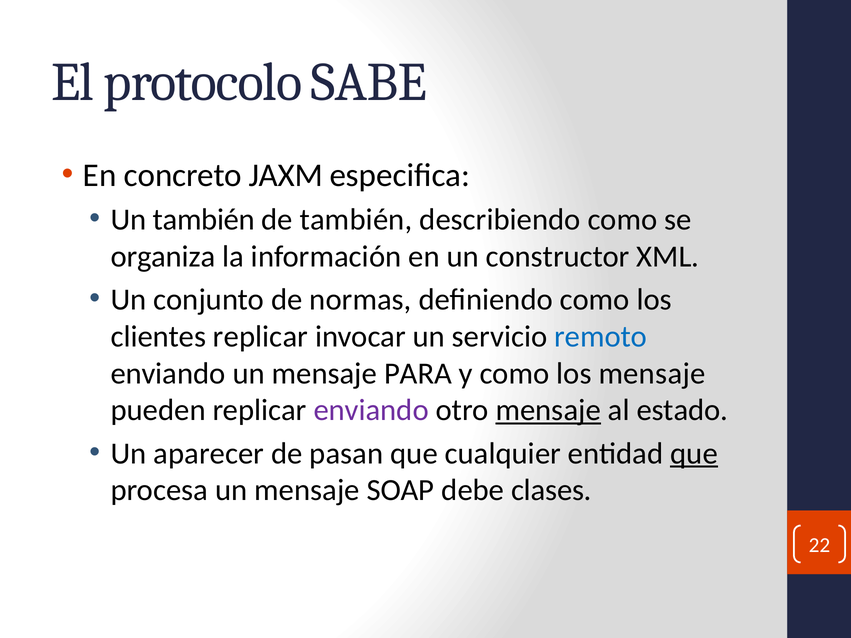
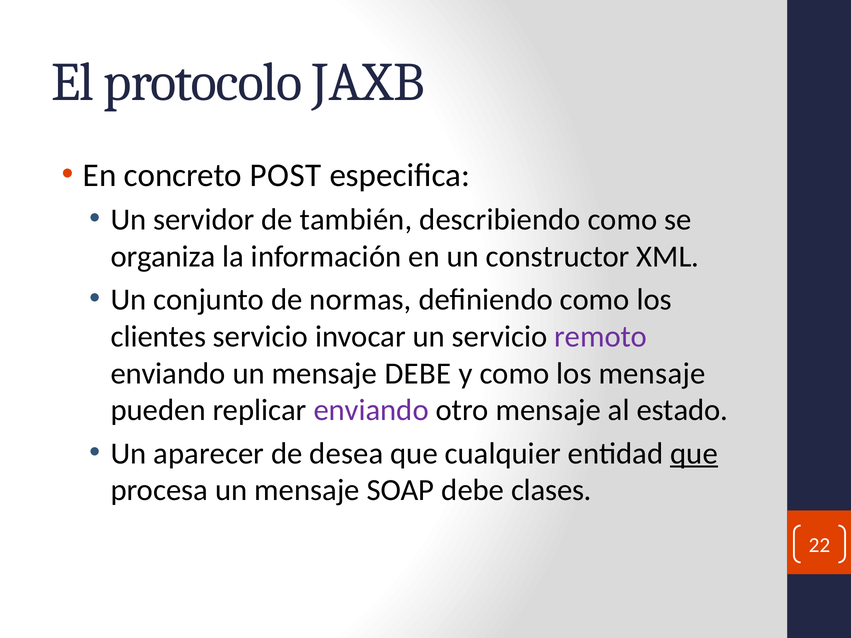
SABE: SABE -> JAXB (368, 83)
JAXM: JAXM -> POST (286, 175)
Un también: también -> servidor (204, 220)
clientes replicar: replicar -> servicio (261, 337)
remoto colour: blue -> purple (601, 337)
mensaje PARA: PARA -> DEBE (418, 374)
mensaje underline: present -> none (548, 411)
pasan: pasan -> desea (346, 454)
